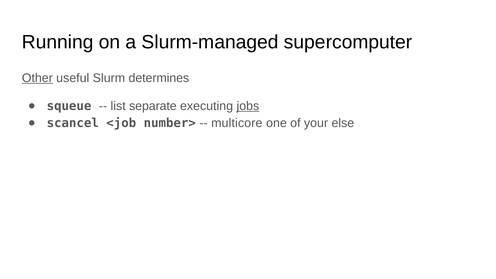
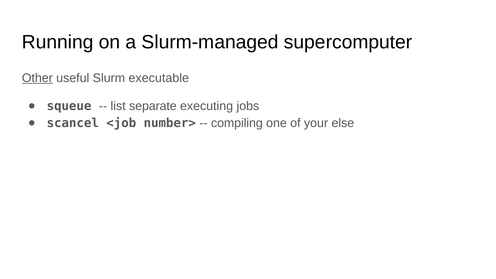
determines: determines -> executable (159, 78)
jobs underline: present -> none (248, 106)
multicore: multicore -> compiling (237, 123)
